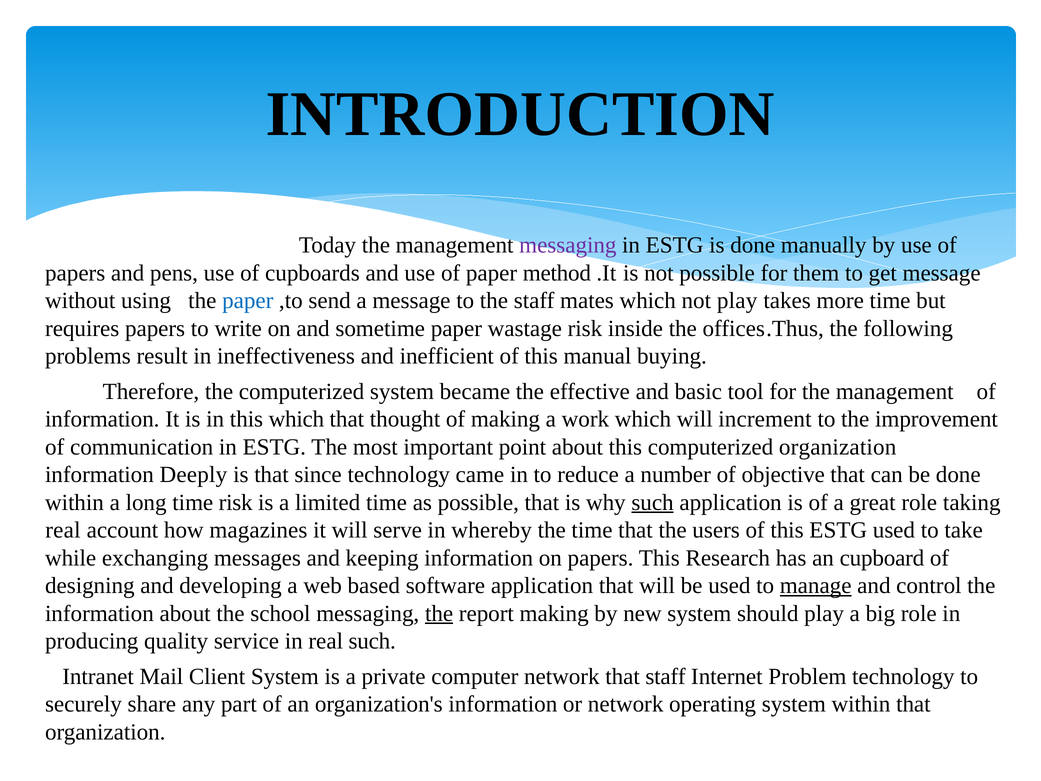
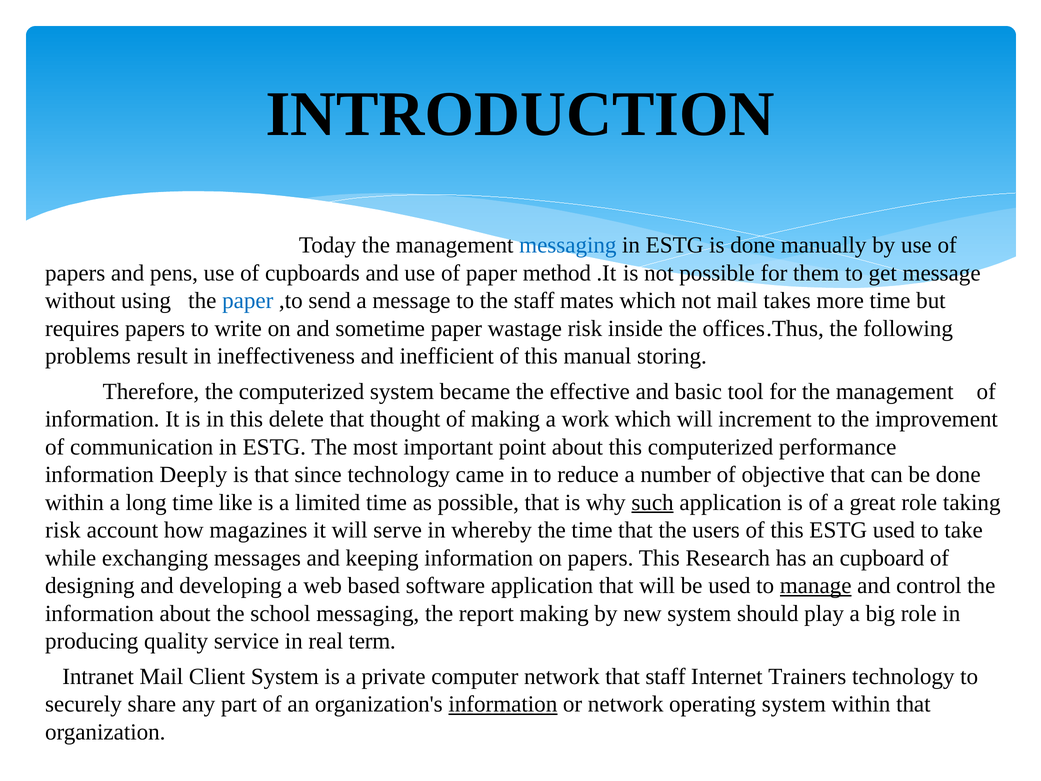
messaging colour: purple -> blue (568, 245)
not play: play -> mail (737, 301)
buying: buying -> storing (672, 356)
this which: which -> delete (296, 419)
computerized organization: organization -> performance (838, 447)
time risk: risk -> like (236, 502)
real: real -> risk (63, 530)
the underline: present -> none (439, 613)
real such: such -> term (372, 641)
Problem: Problem -> Trainers (807, 676)
information underline: none -> present (503, 704)
